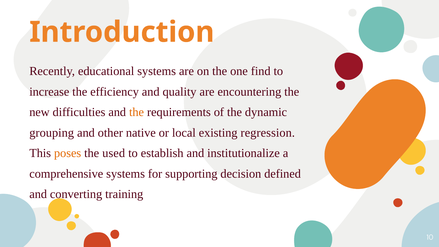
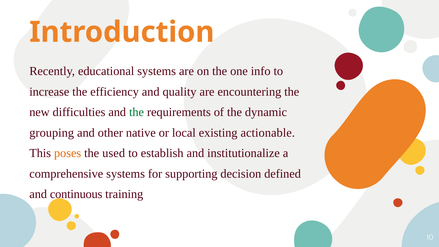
find: find -> info (261, 71)
the colour: orange -> green (137, 112)
regression: regression -> actionable (268, 133)
converting: converting -> continuous (76, 194)
